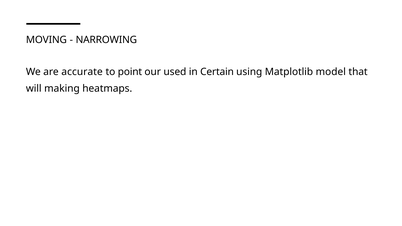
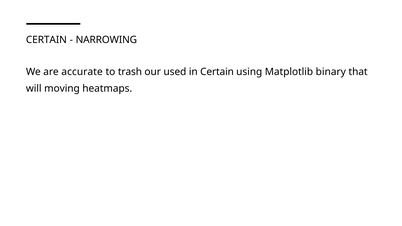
MOVING: MOVING -> CERTAIN (46, 40)
point: point -> trash (130, 72)
model: model -> binary (331, 72)
making: making -> moving (62, 88)
